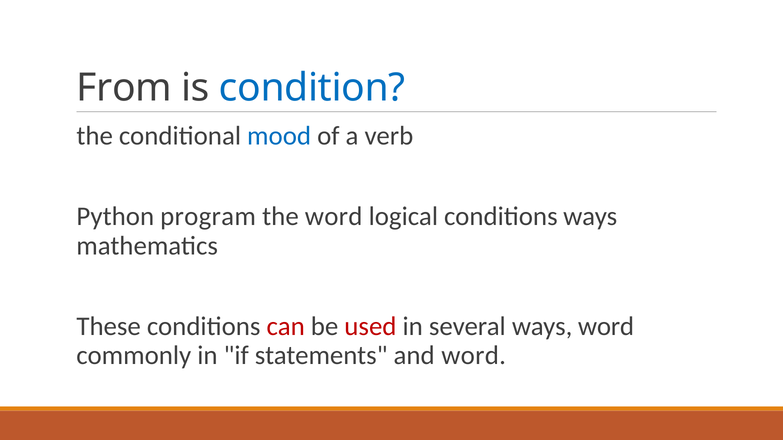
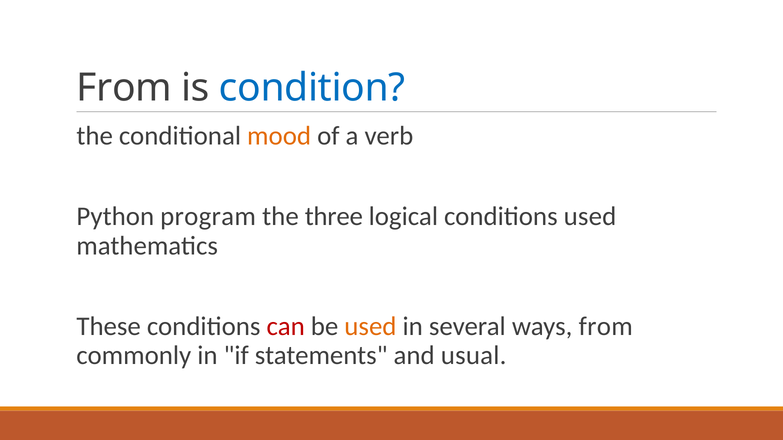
mood colour: blue -> orange (279, 136)
the word: word -> three (334, 217)
conditions ways: ways -> used (590, 217)
used colour: red -> orange (370, 327)
ways word: word -> from (606, 327)
and word: word -> usual (474, 356)
